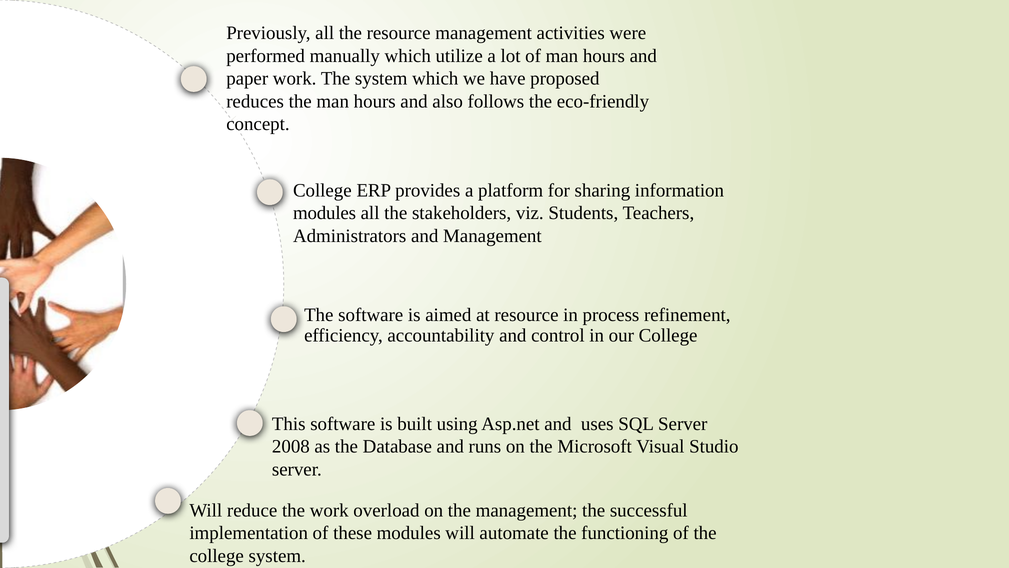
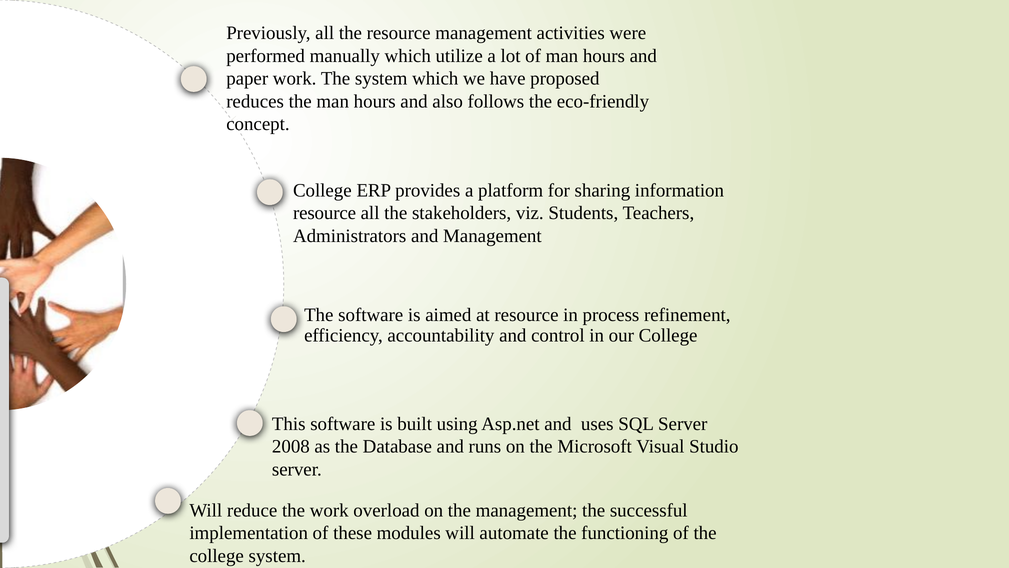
modules: modules -> resource (325, 213)
